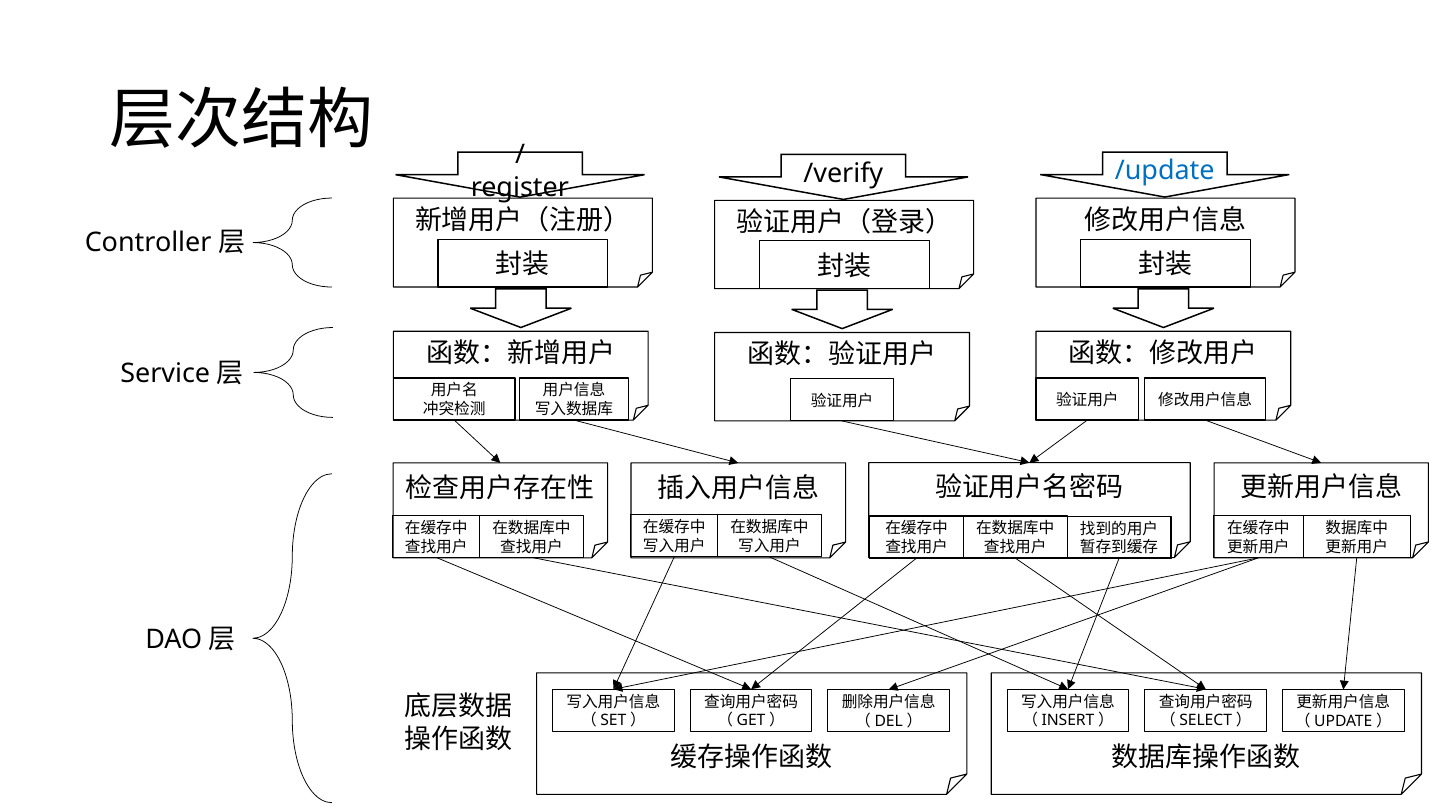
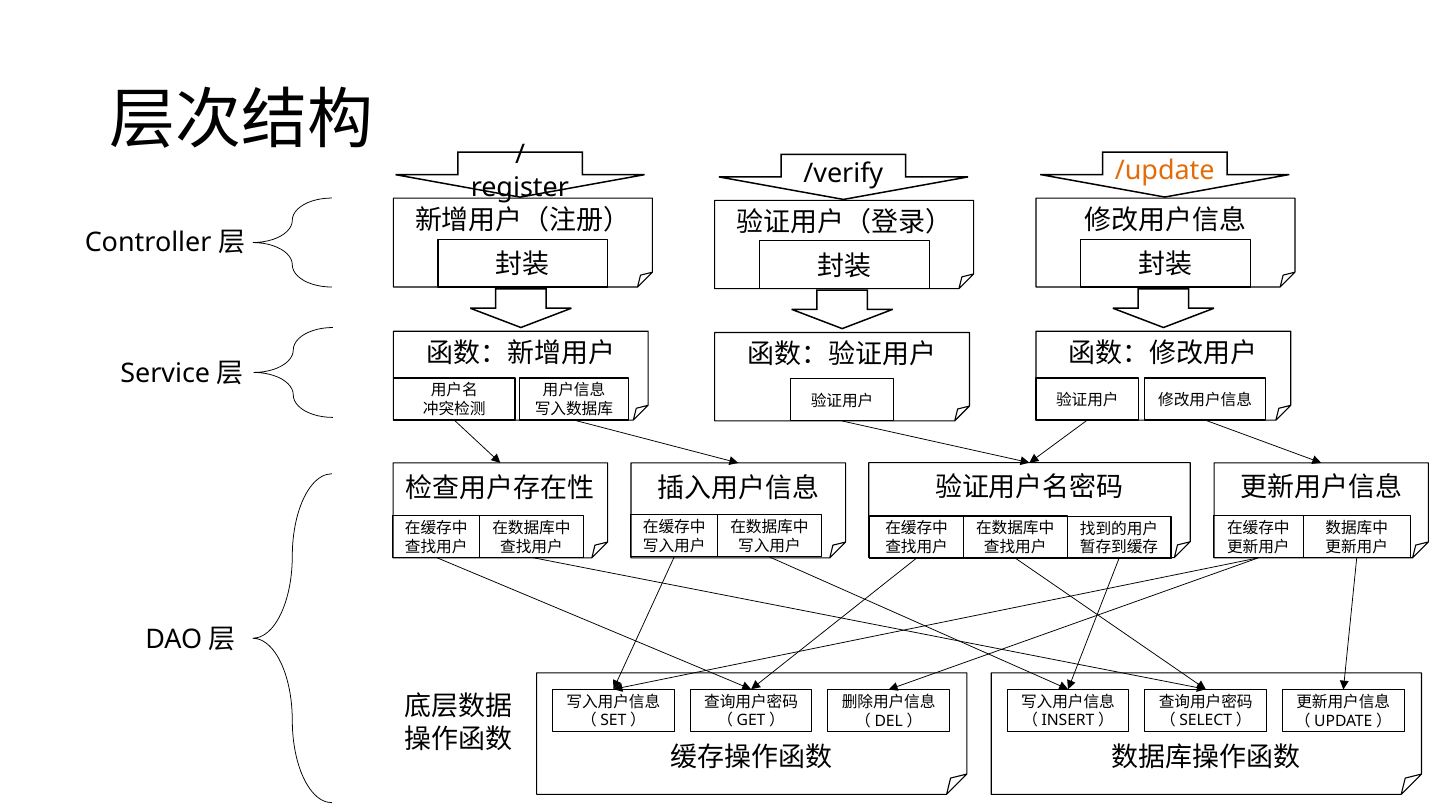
/update colour: blue -> orange (1165, 171)
